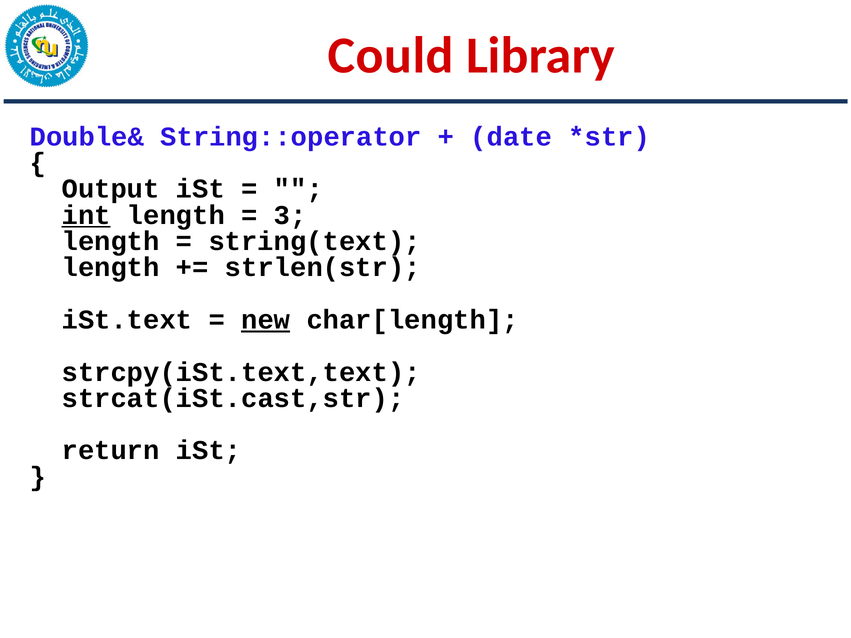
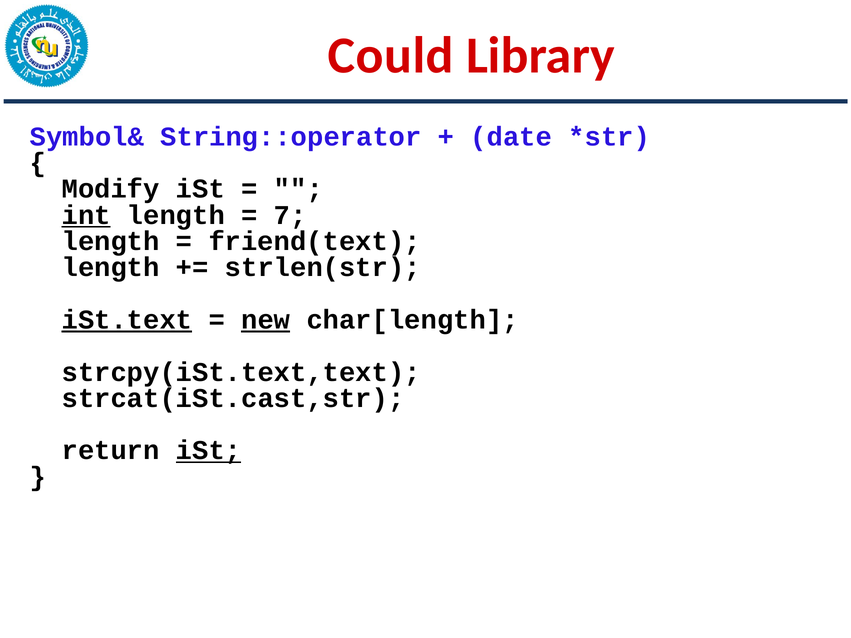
Double&: Double& -> Symbol& (87, 137)
Output: Output -> Modify (111, 189)
3: 3 -> 7 (290, 215)
string(text: string(text -> friend(text (315, 241)
iSt.text underline: none -> present (127, 320)
iSt underline: none -> present (209, 451)
